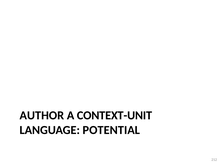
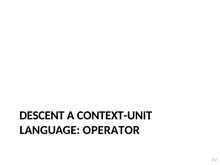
AUTHOR: AUTHOR -> DESCENT (42, 115)
POTENTIAL: POTENTIAL -> OPERATOR (111, 130)
